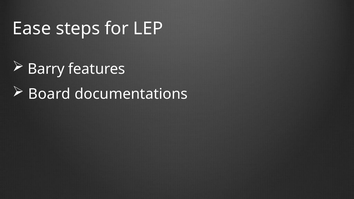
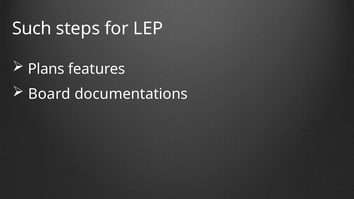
Ease: Ease -> Such (32, 28)
Barry: Barry -> Plans (46, 69)
